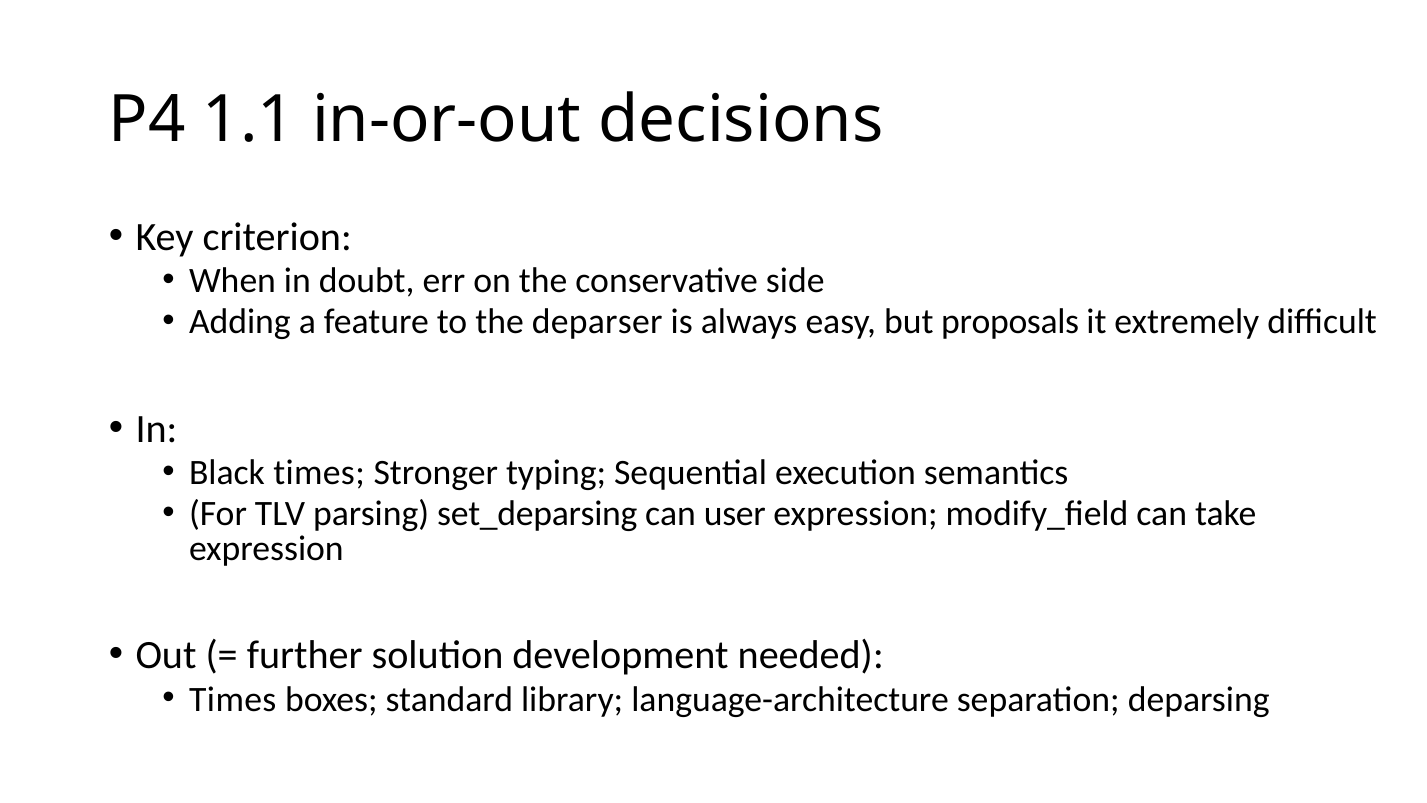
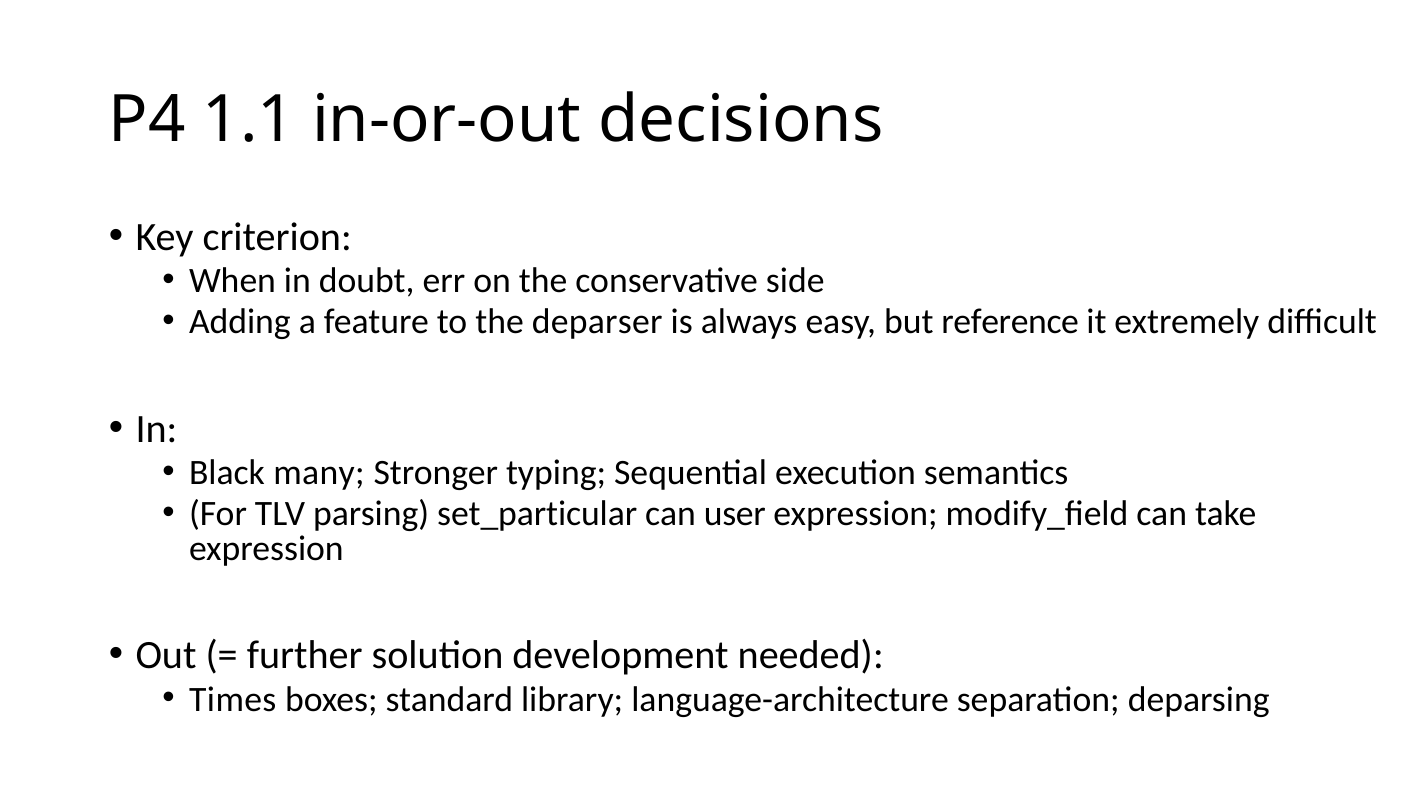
proposals: proposals -> reference (1010, 322)
Black times: times -> many (319, 472)
set_deparsing: set_deparsing -> set_particular (537, 514)
